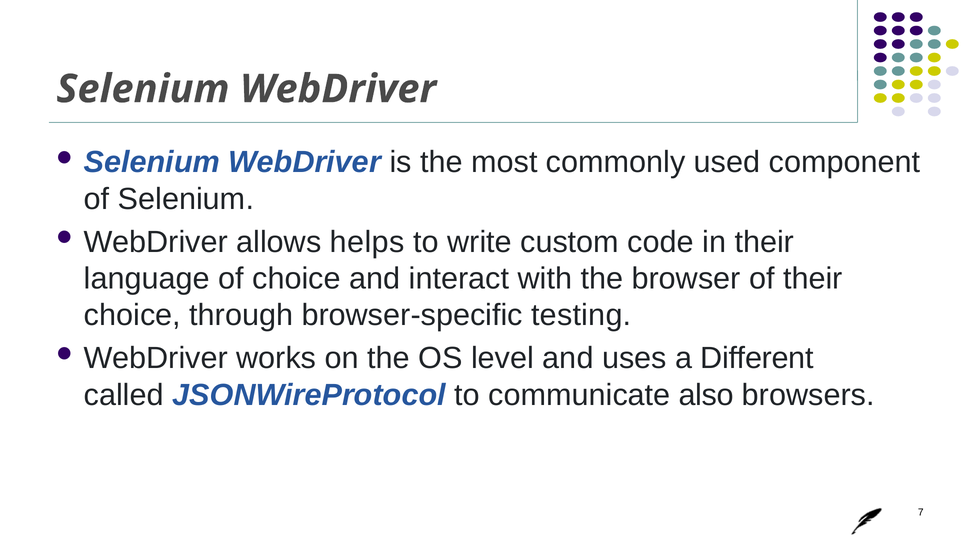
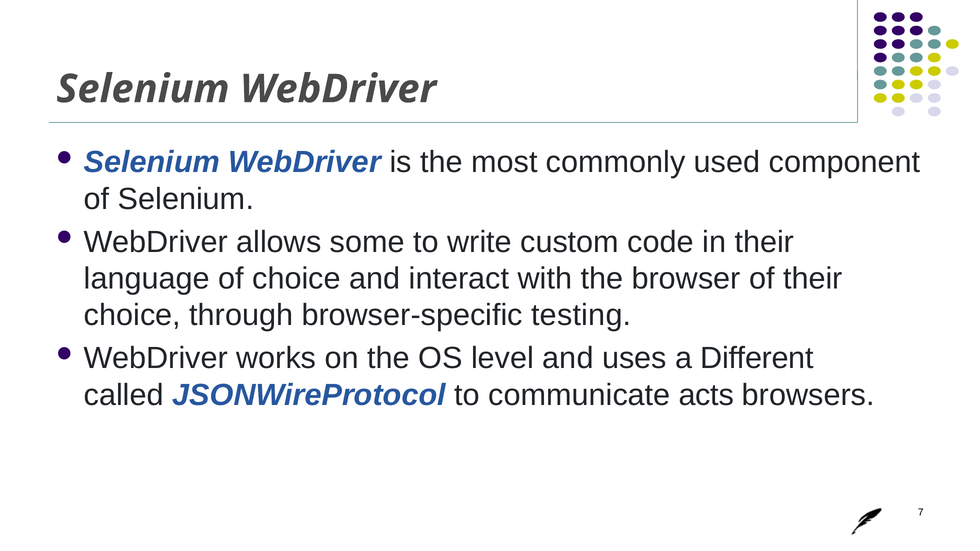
helps: helps -> some (367, 242)
also: also -> acts (706, 395)
